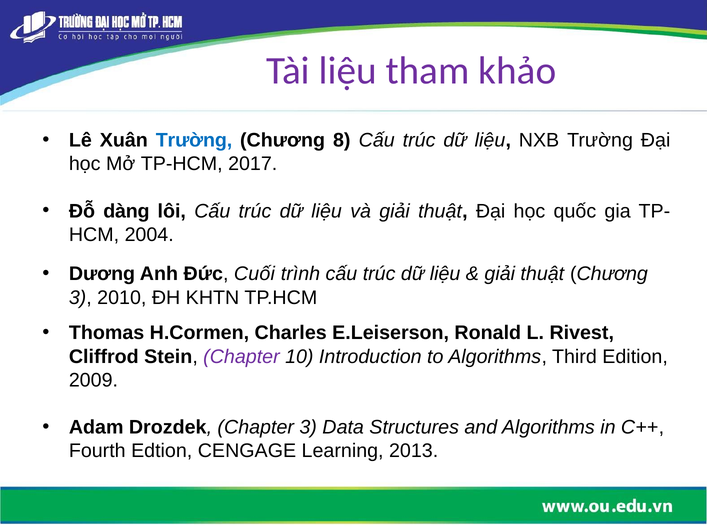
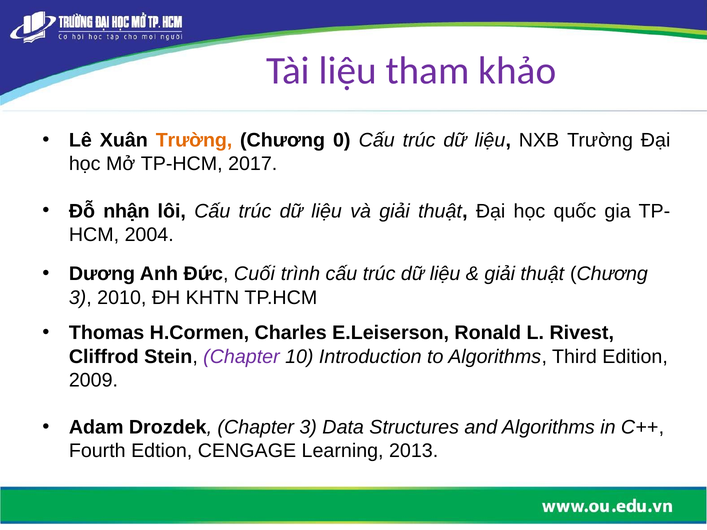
Trường colour: blue -> orange (194, 140)
8: 8 -> 0 (342, 140)
dàng: dàng -> nhận (126, 211)
